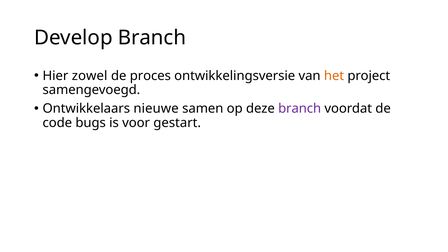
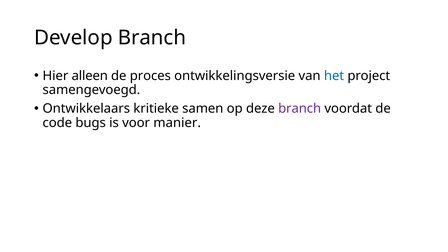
zowel: zowel -> alleen (90, 76)
het colour: orange -> blue (334, 76)
nieuwe: nieuwe -> kritieke (156, 109)
gestart: gestart -> manier (177, 123)
